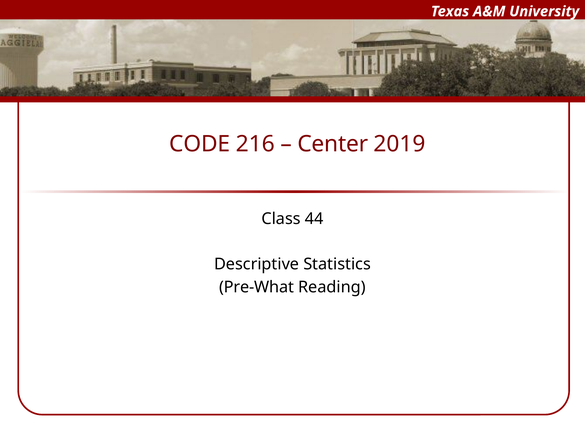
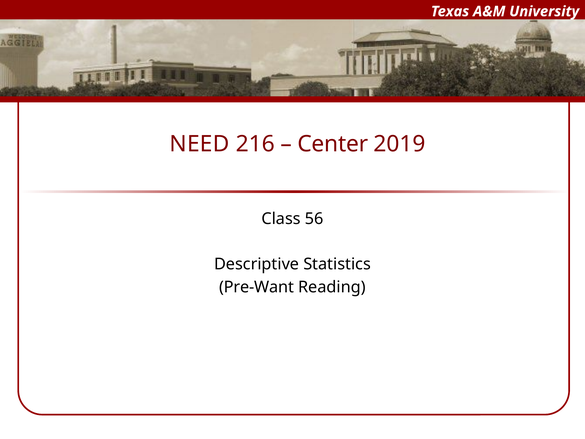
CODE: CODE -> NEED (199, 144)
44: 44 -> 56 (314, 219)
Pre-What: Pre-What -> Pre-Want (257, 287)
